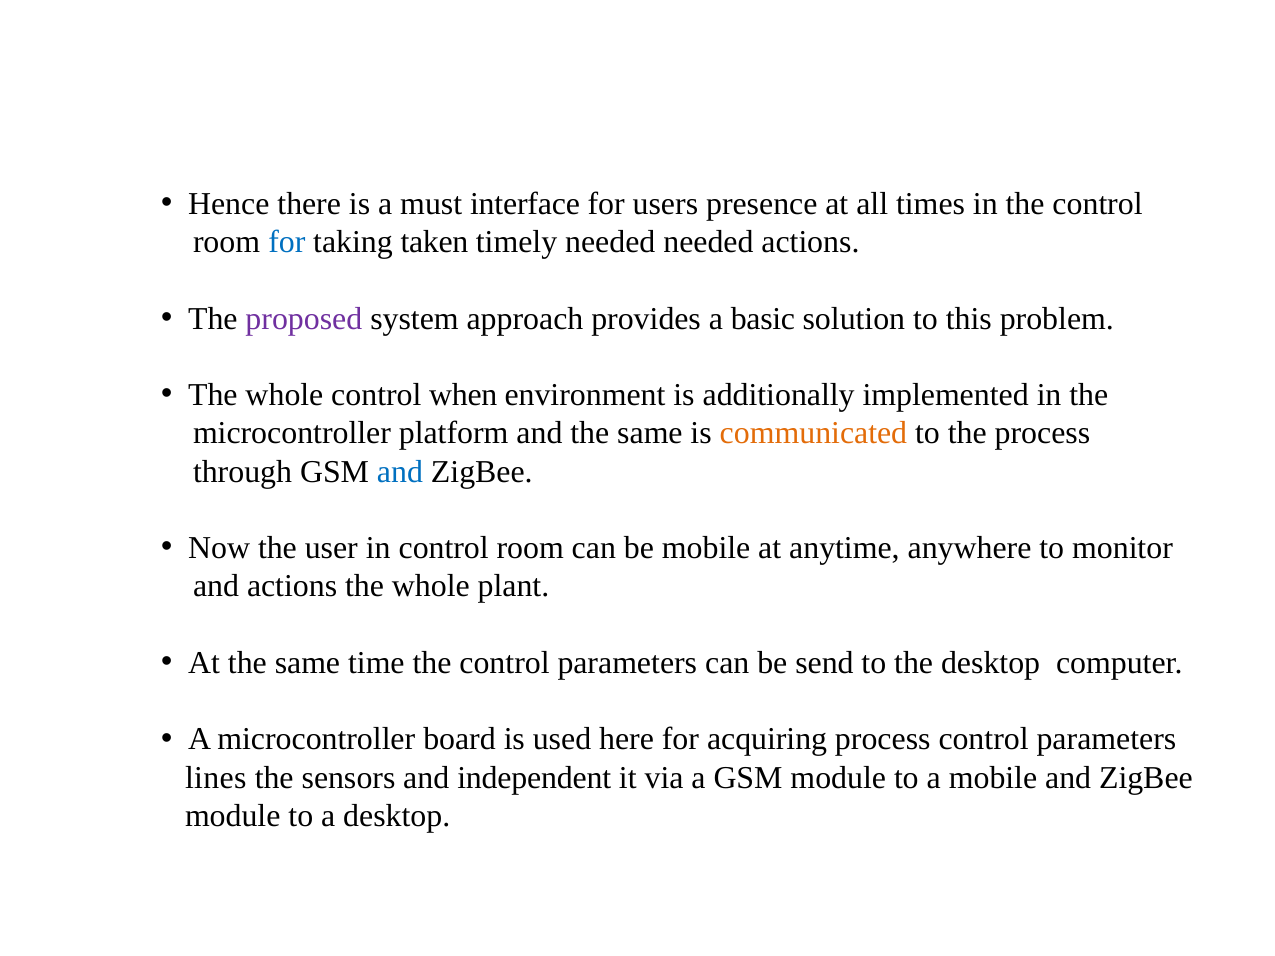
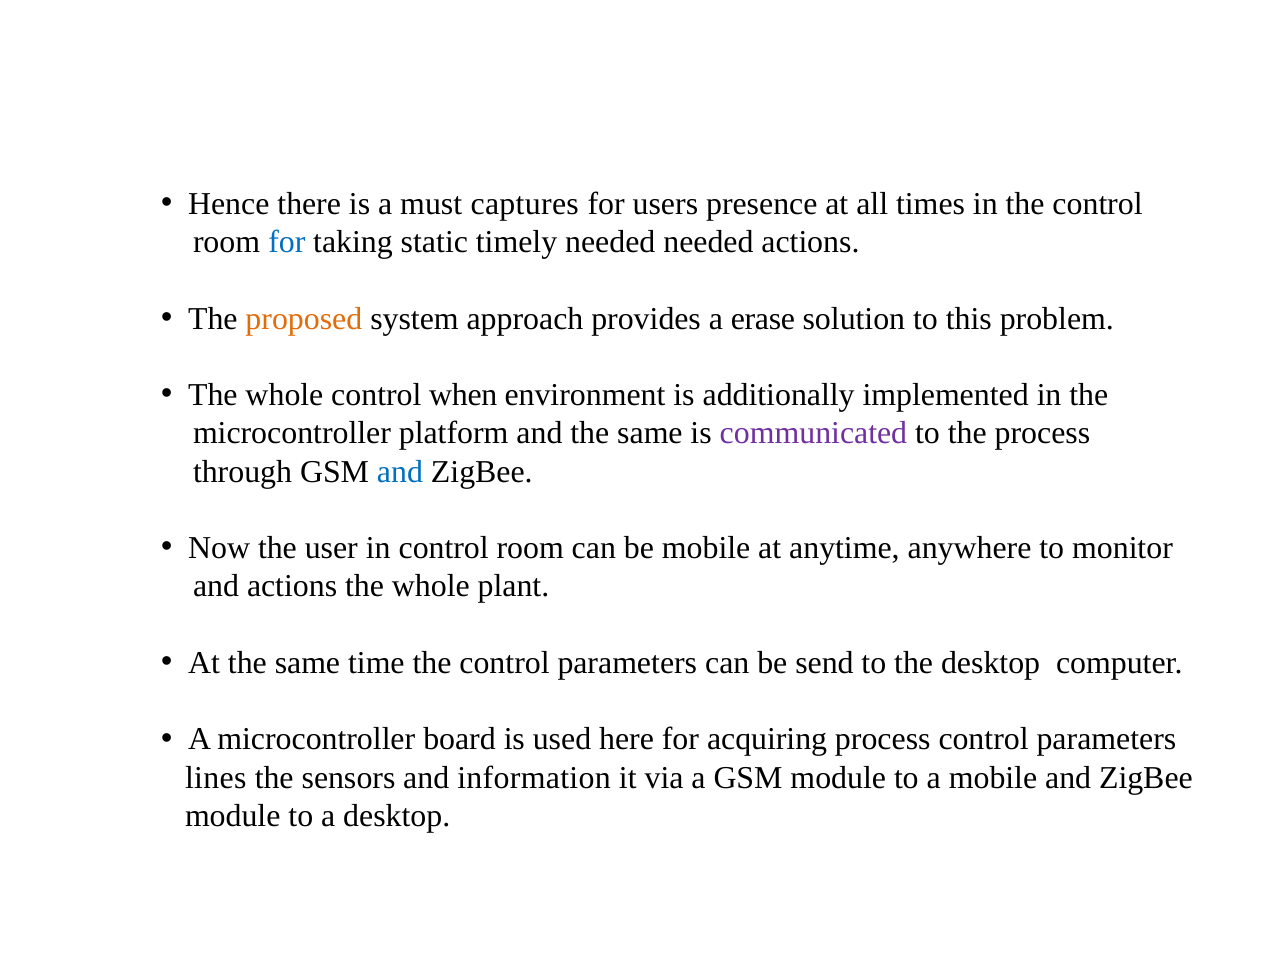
interface: interface -> captures (525, 204)
taken: taken -> static (434, 242)
proposed colour: purple -> orange (304, 319)
basic: basic -> erase (763, 319)
communicated colour: orange -> purple (813, 433)
independent: independent -> information (534, 778)
